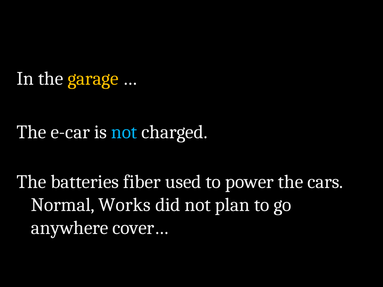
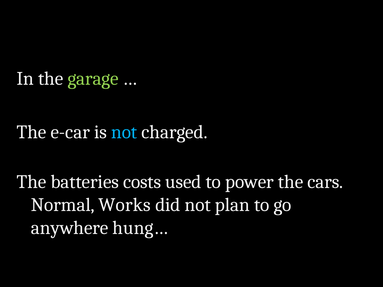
garage colour: yellow -> light green (93, 79)
fiber: fiber -> costs (142, 182)
cover…: cover… -> hung… (140, 228)
